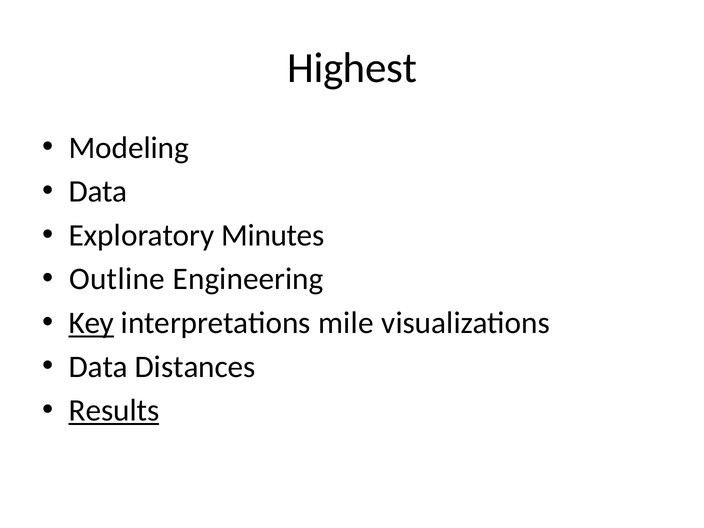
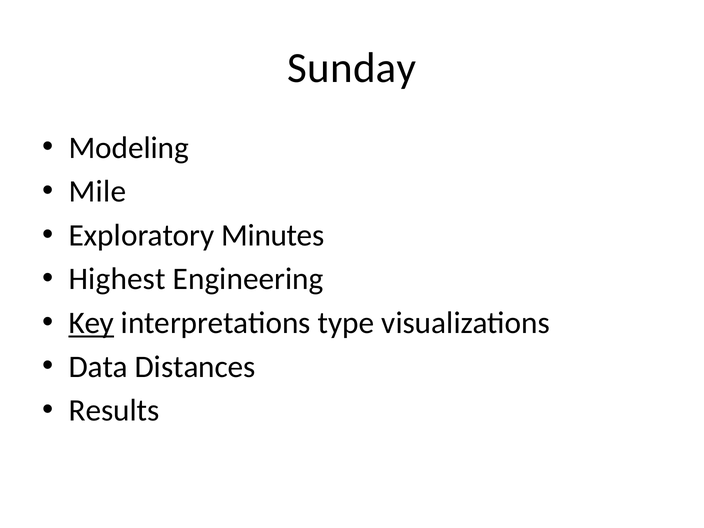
Highest: Highest -> Sunday (352, 68)
Data: Data -> Mile (98, 192)
Outline: Outline -> Highest (117, 279)
mile: mile -> type (346, 323)
Results underline: present -> none (114, 411)
